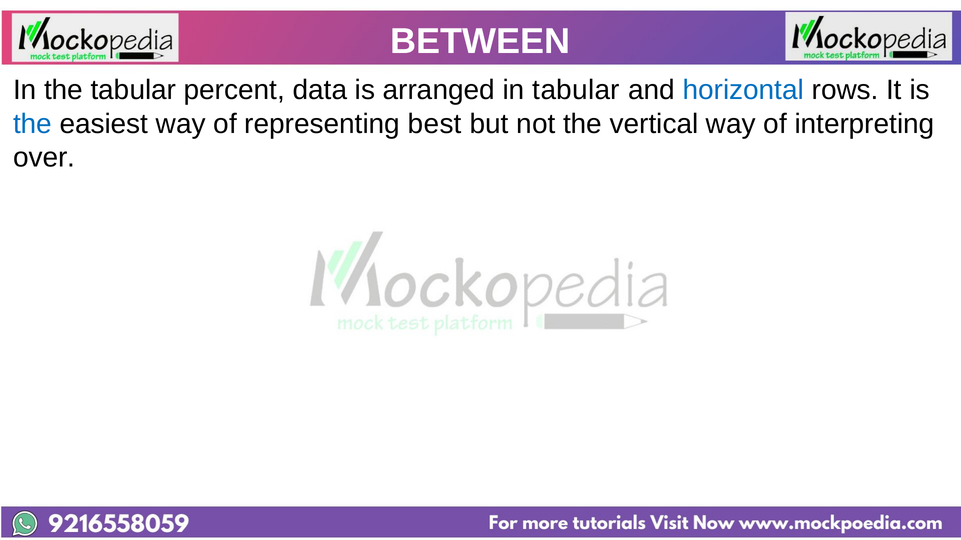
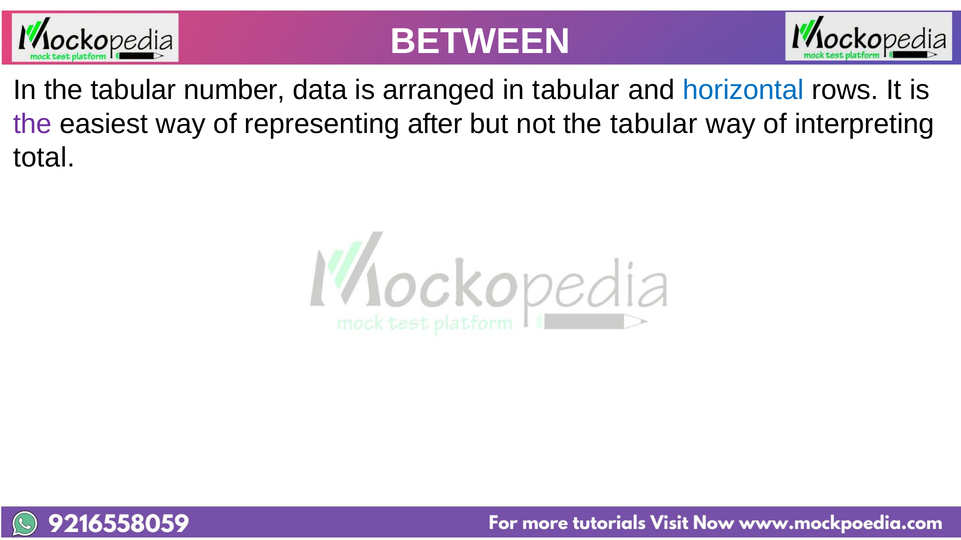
percent: percent -> number (235, 90)
the colour: blue -> purple (32, 124)
best: best -> after (435, 124)
not the vertical: vertical -> tabular (654, 124)
over: over -> total (44, 158)
